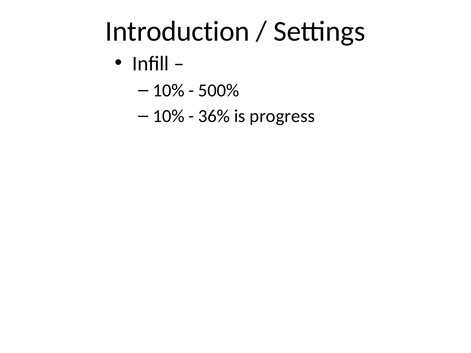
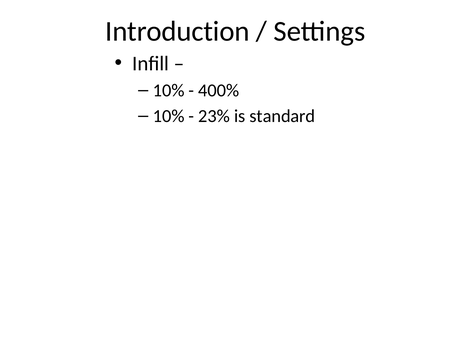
500%: 500% -> 400% (219, 91)
36%: 36% -> 23% (214, 116)
progress: progress -> standard (282, 116)
